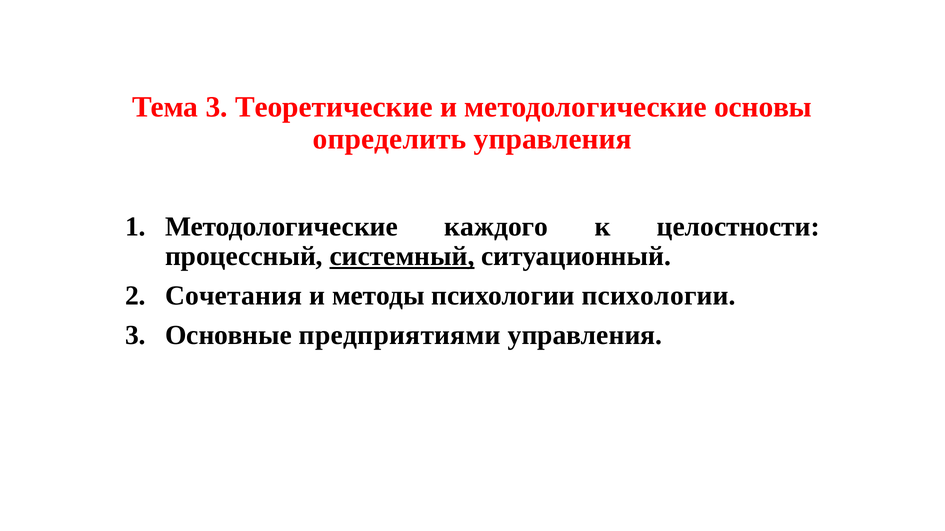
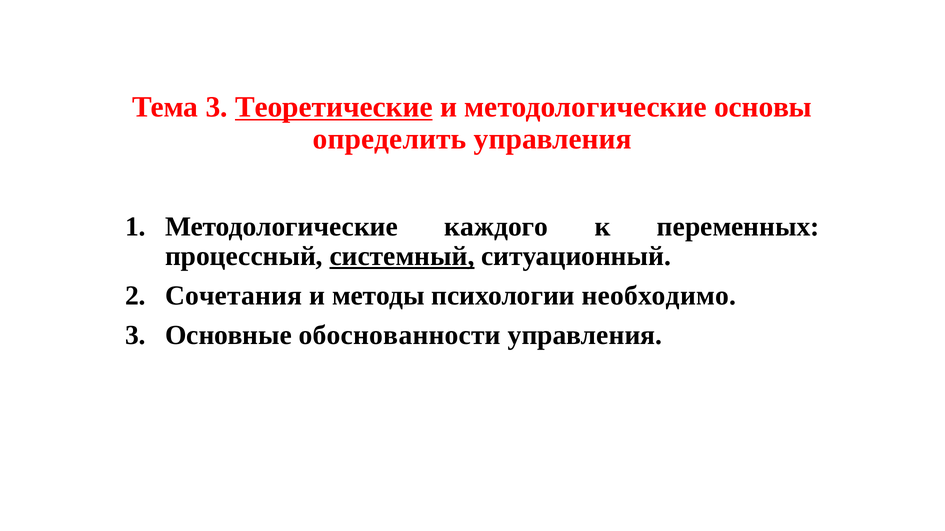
Теоретические underline: none -> present (334, 107)
целостности: целостности -> переменных (738, 227)
психологии психологии: психологии -> необходимо (659, 296)
предприятиями: предприятиями -> обоснованности (400, 336)
